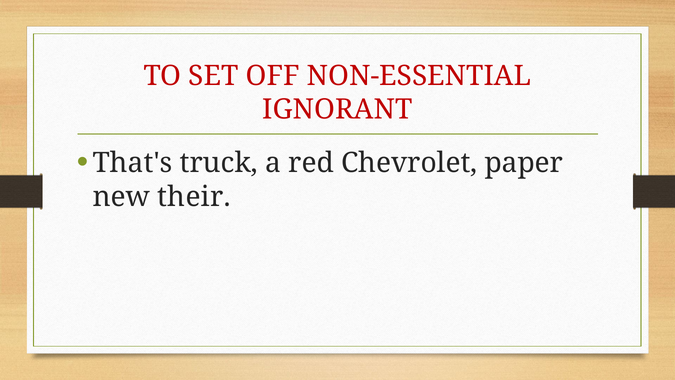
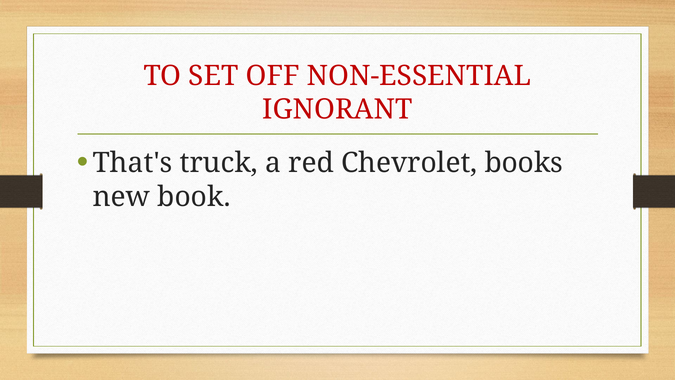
paper: paper -> books (524, 163)
their: their -> book (194, 197)
